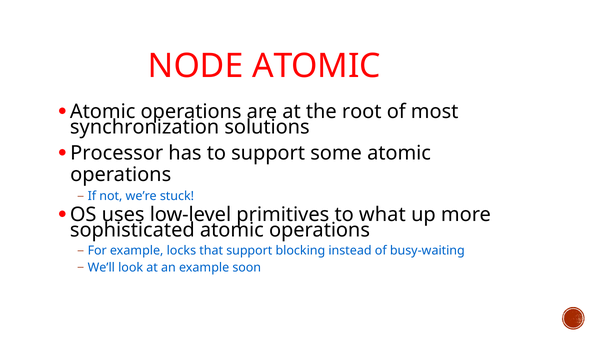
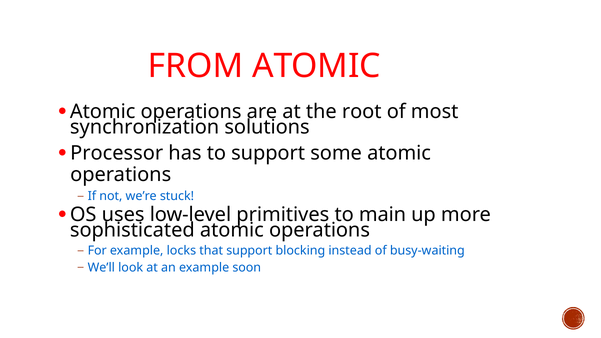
NODE: NODE -> FROM (196, 66)
what: what -> main (382, 215)
